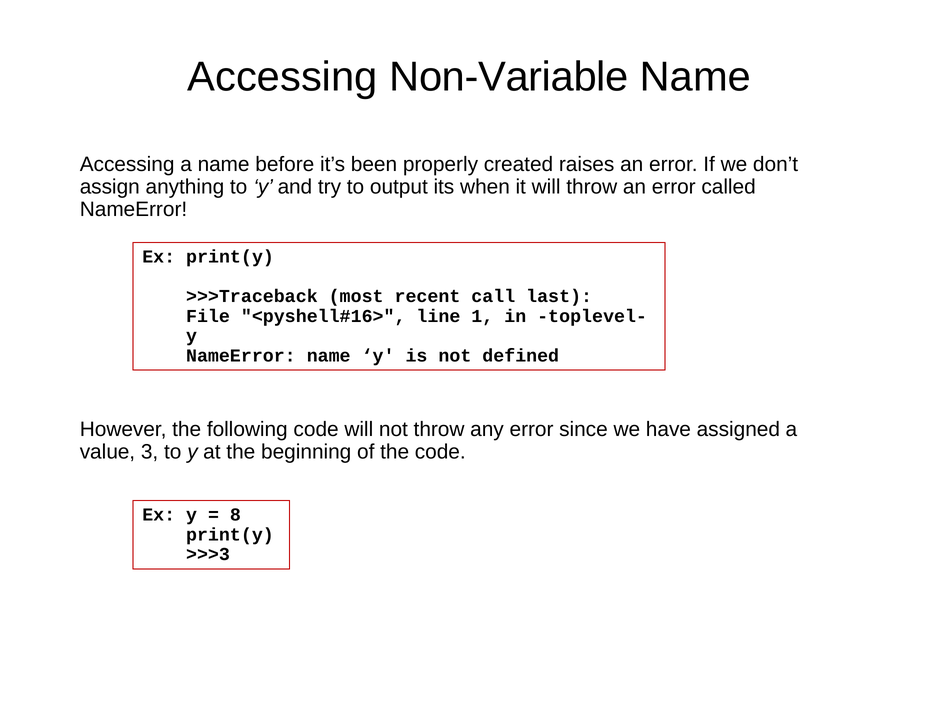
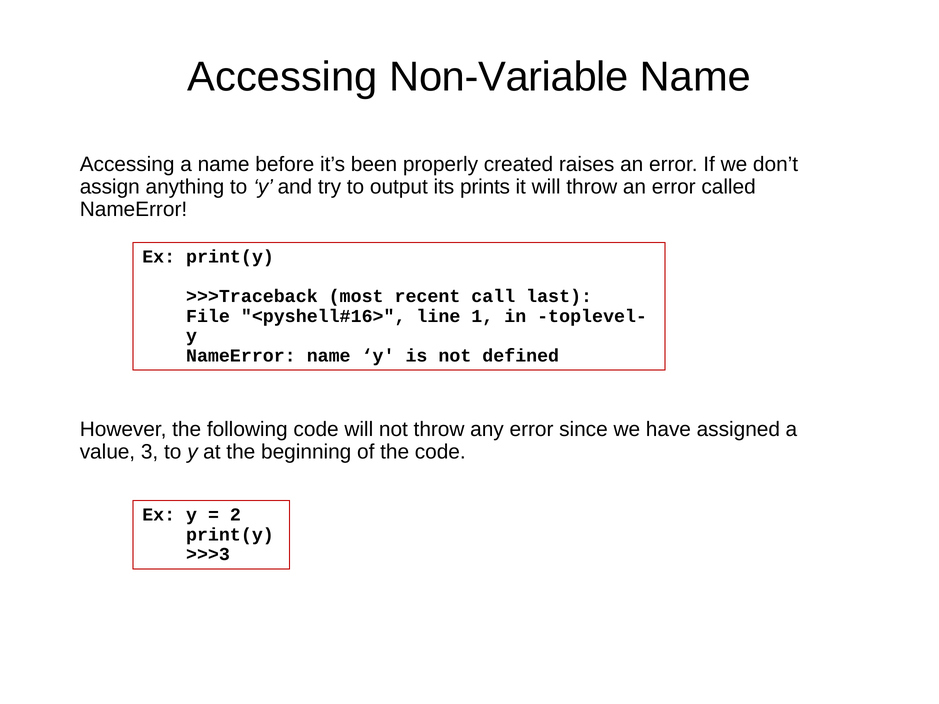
when: when -> prints (485, 187)
8: 8 -> 2 (235, 515)
